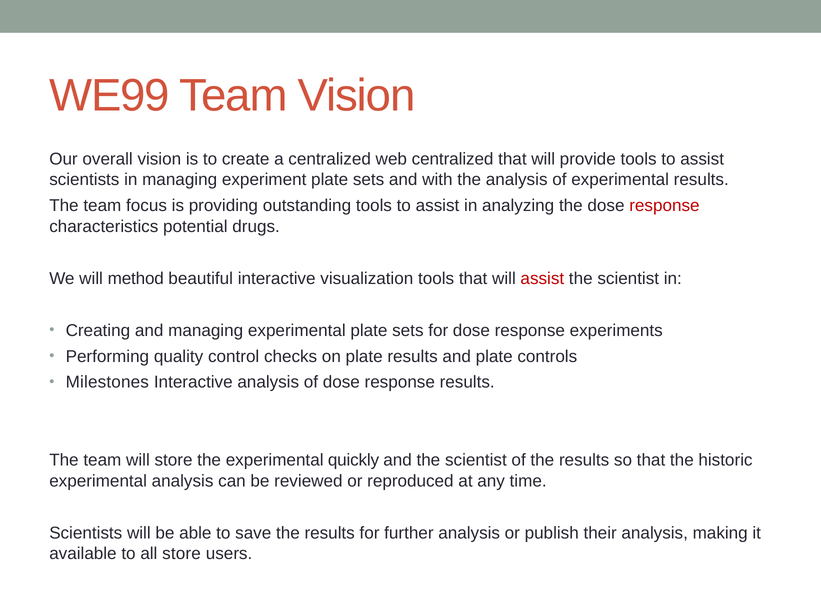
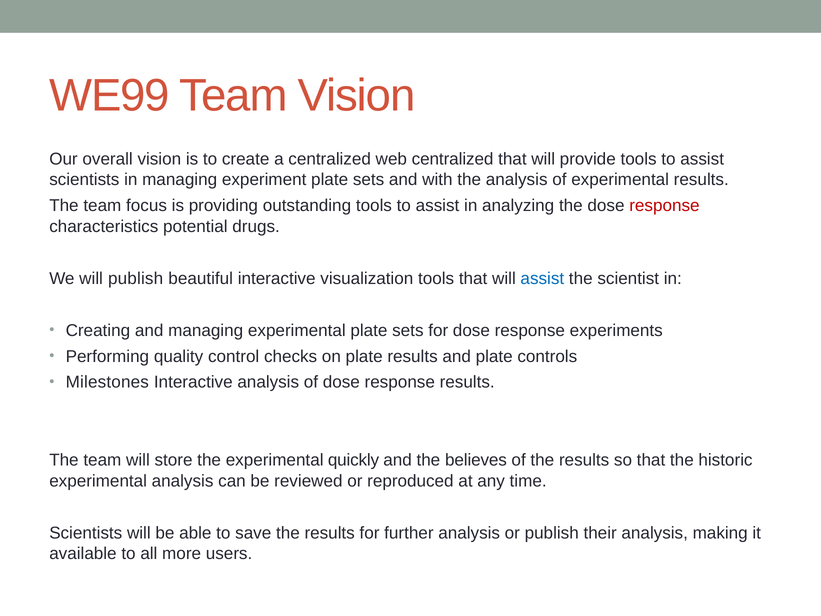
will method: method -> publish (136, 278)
assist colour: red -> blue (542, 278)
and the scientist: scientist -> believes (476, 460)
all store: store -> more (182, 553)
